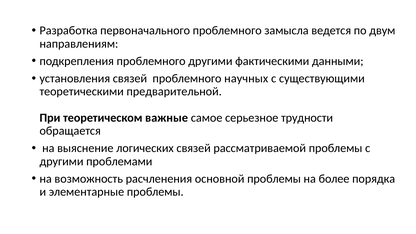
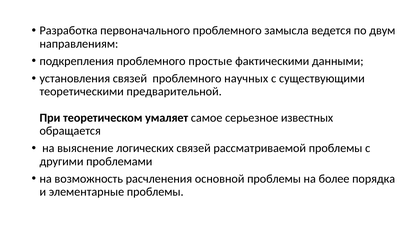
проблемного другими: другими -> простые (210, 61)
важные: важные -> умаляет (167, 118)
трудности: трудности -> известных (307, 118)
